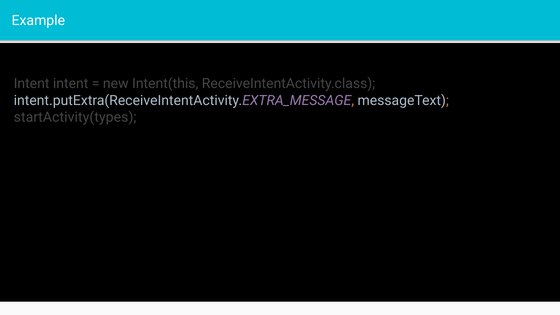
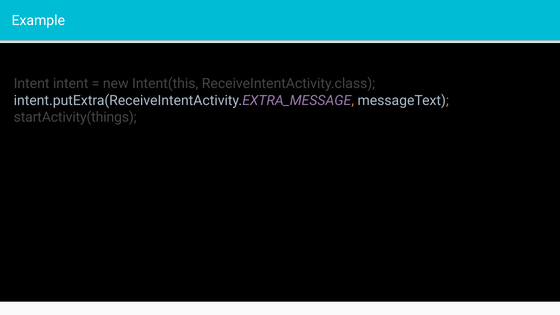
startActivity(types: startActivity(types -> startActivity(things (75, 117)
